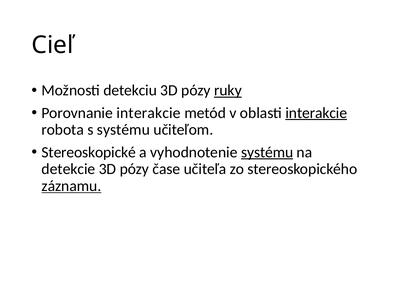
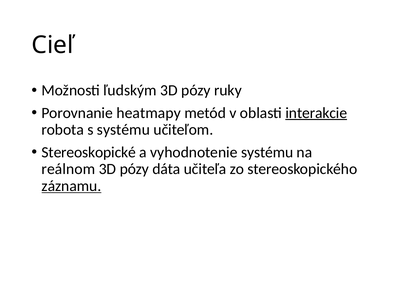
detekciu: detekciu -> ľudským (130, 90)
ruky underline: present -> none (228, 90)
Porovnanie interakcie: interakcie -> heatmapy (149, 113)
systému underline: present -> none (267, 152)
detekcie: detekcie -> reálnom (68, 169)
čase: čase -> dáta (166, 169)
